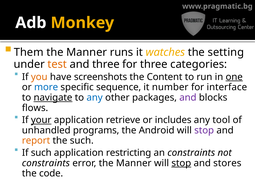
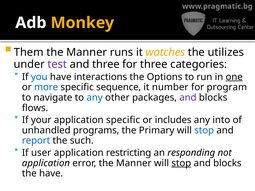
setting: setting -> utilizes (226, 52)
test colour: orange -> purple (57, 64)
you colour: orange -> blue (39, 77)
screenshots: screenshots -> interactions (101, 77)
Content: Content -> Options (165, 77)
interface: interface -> program (227, 87)
navigate underline: present -> none (53, 98)
your underline: present -> none (41, 120)
application retrieve: retrieve -> specific (123, 120)
tool: tool -> into (221, 120)
Android: Android -> Primary (157, 130)
stop colour: purple -> blue (204, 130)
report colour: orange -> blue (36, 141)
If such: such -> user (41, 153)
an constraints: constraints -> responding (191, 153)
constraints: constraints -> application (46, 163)
stores: stores -> blocks (227, 163)
the code: code -> have (51, 174)
